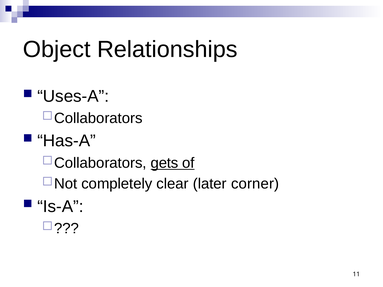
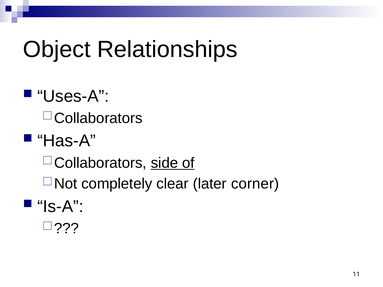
gets: gets -> side (164, 163)
